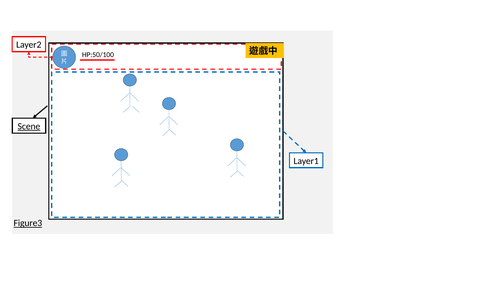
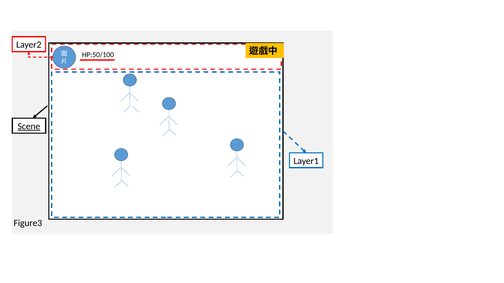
Figure3 underline: present -> none (28, 224)
